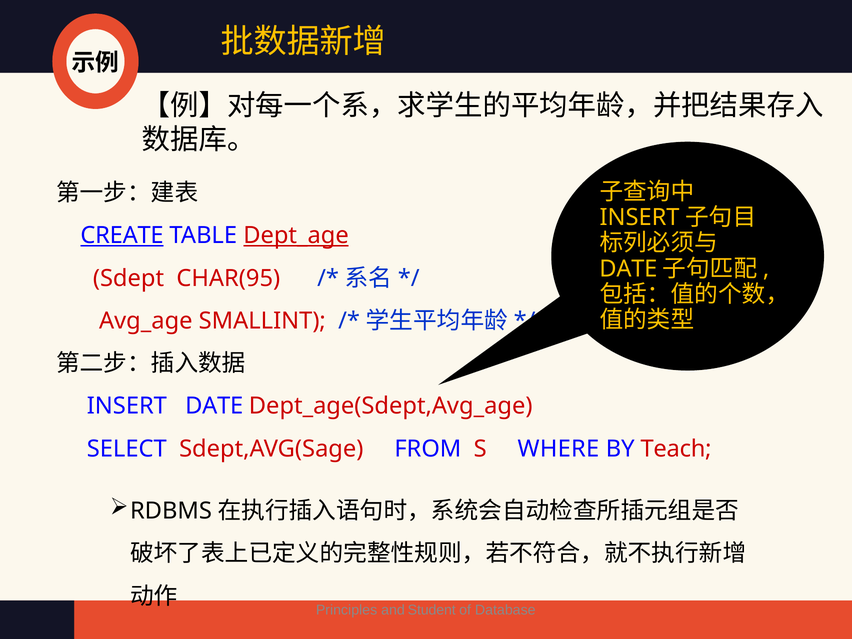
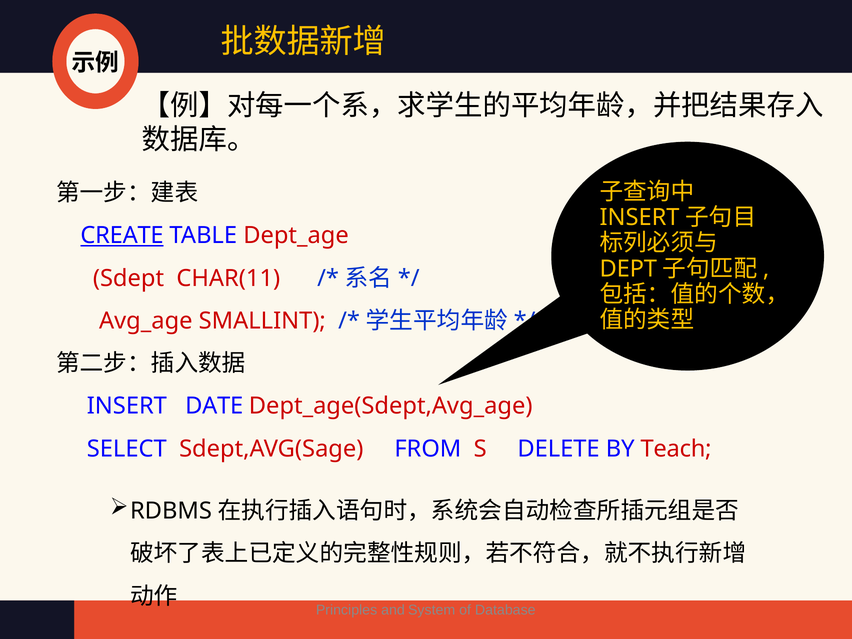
Dept_age underline: present -> none (296, 236)
DATE: DATE -> DEPT (628, 269)
CHAR(95: CHAR(95 -> CHAR(11 (228, 278)
WHERE: WHERE -> DELETE (559, 449)
Student: Student -> System (432, 610)
